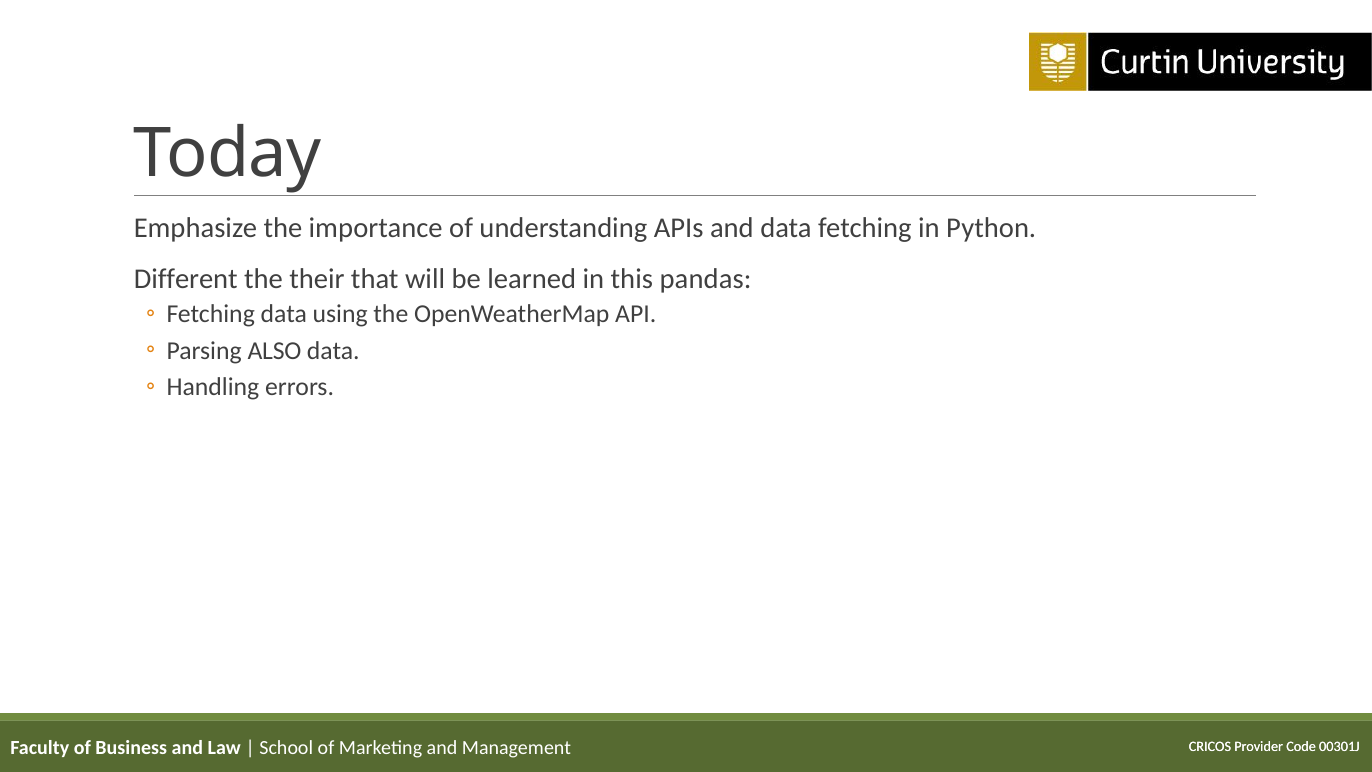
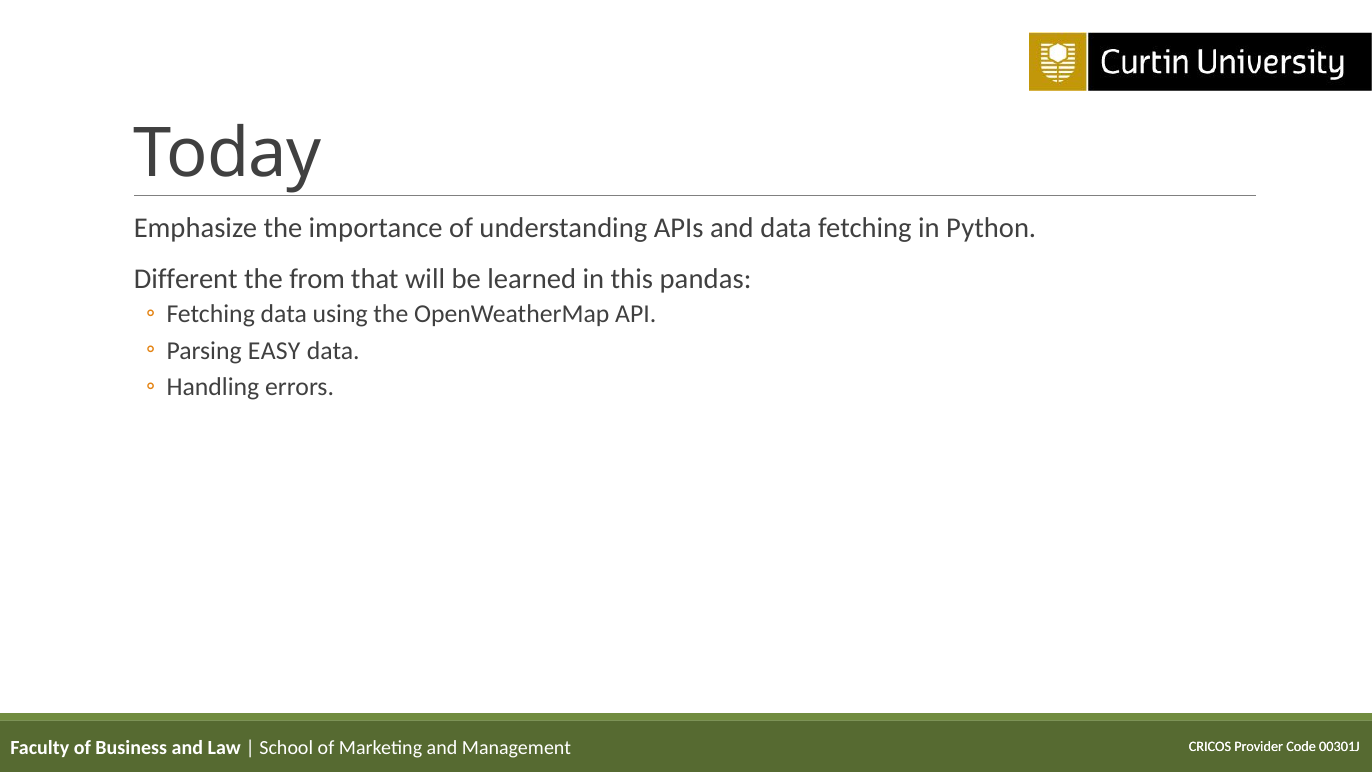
their: their -> from (317, 279)
ALSO: ALSO -> EASY (274, 350)
